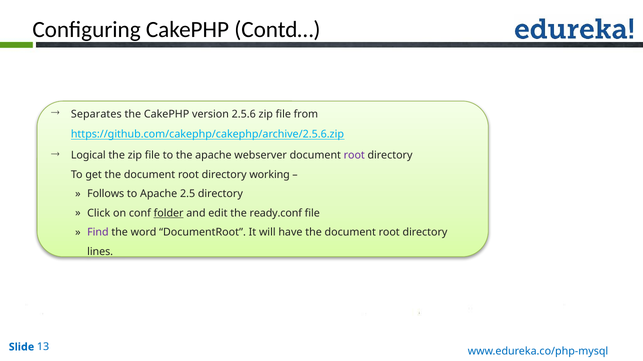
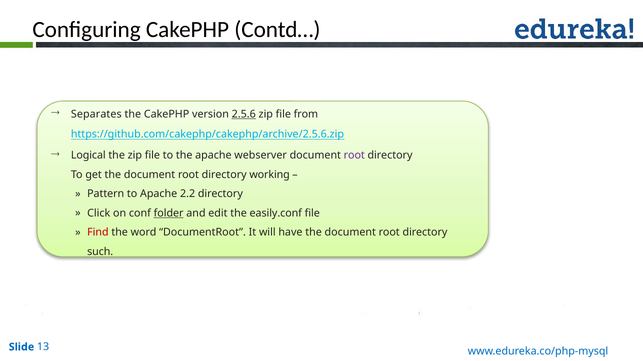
2.5.6 underline: none -> present (244, 114)
Follows: Follows -> Pattern (106, 194)
2.5: 2.5 -> 2.2 (188, 194)
ready.conf: ready.conf -> easily.conf (276, 213)
Find colour: purple -> red (98, 233)
lines: lines -> such (100, 252)
